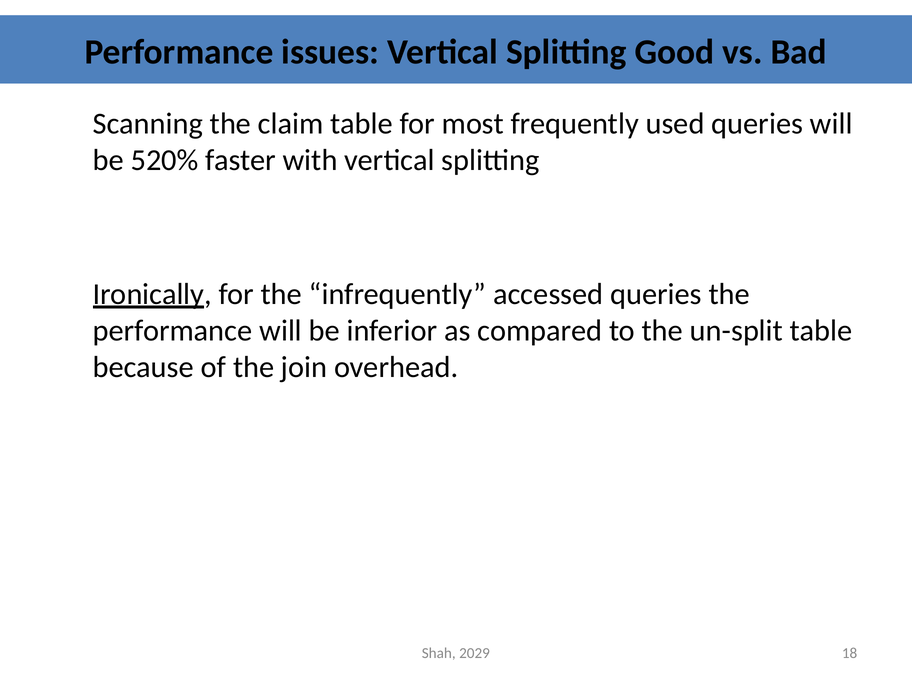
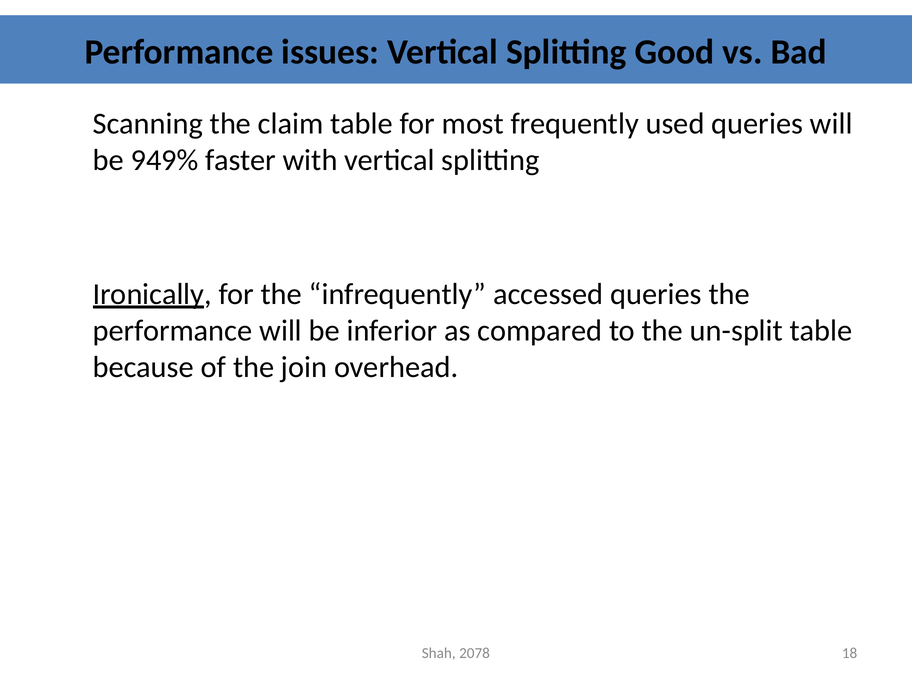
520%: 520% -> 949% (165, 160)
2029: 2029 -> 2078 (475, 653)
